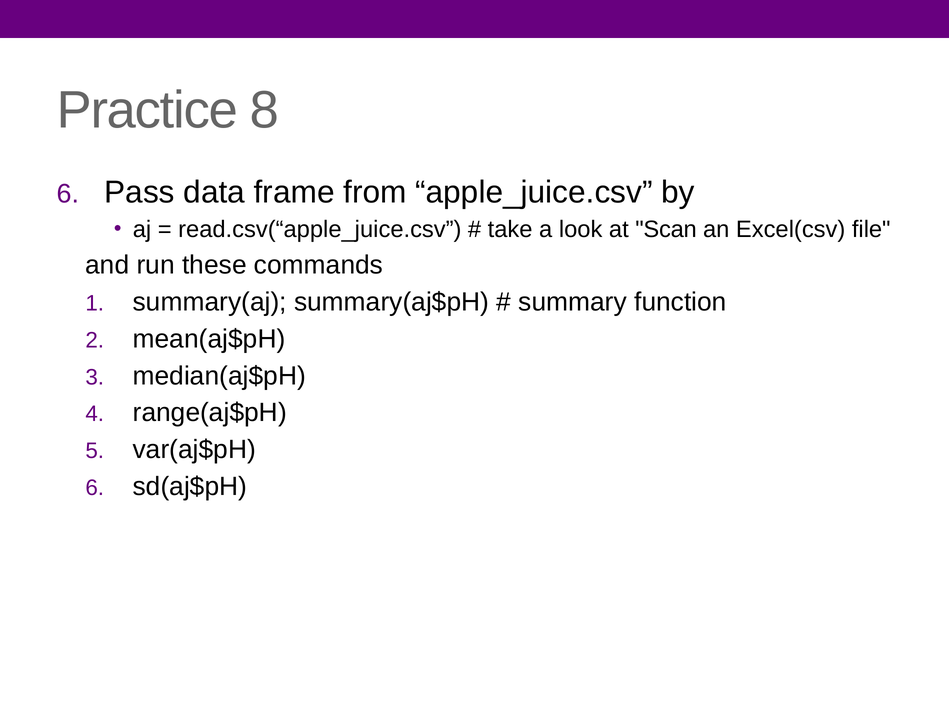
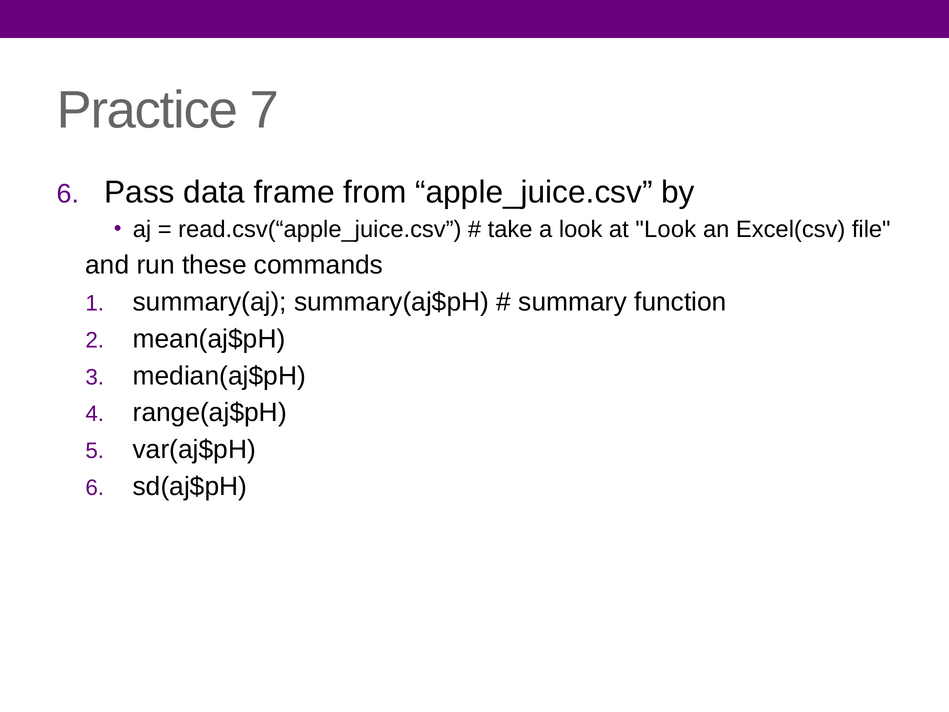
8: 8 -> 7 (265, 110)
at Scan: Scan -> Look (666, 229)
